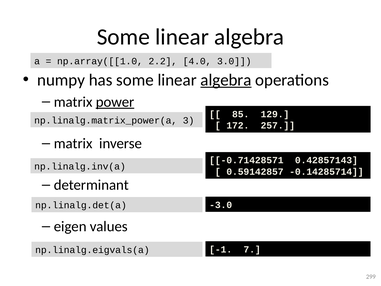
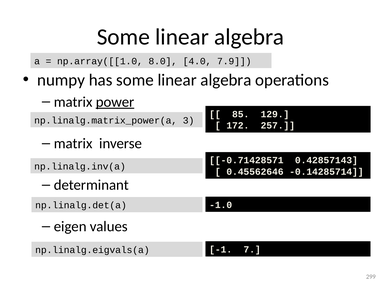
2.2: 2.2 -> 8.0 (163, 61)
3.0: 3.0 -> 7.9 (234, 61)
algebra underline: present -> none (226, 80)
0.59142857: 0.59142857 -> 0.45562646 (255, 172)
-3.0: -3.0 -> -1.0 (221, 205)
